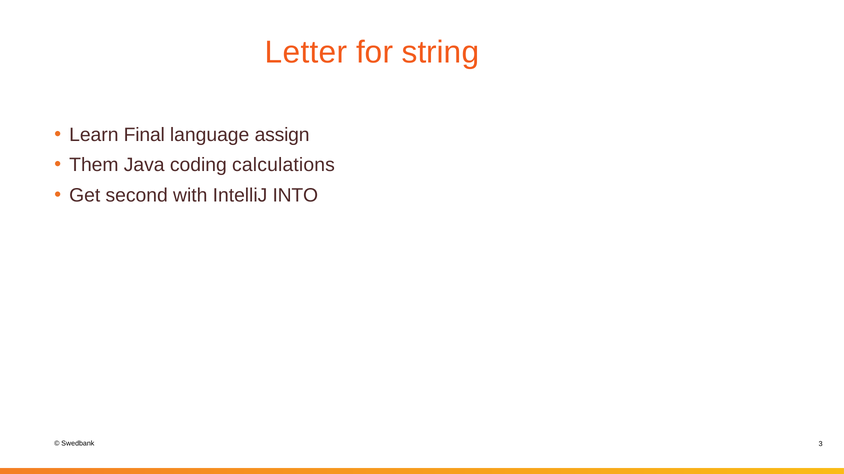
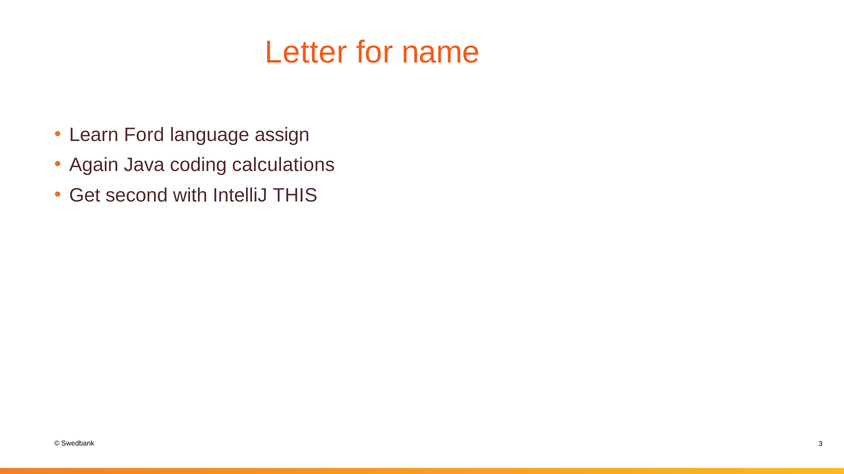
string: string -> name (441, 52)
Final: Final -> Ford (144, 135)
Them: Them -> Again (94, 165)
INTO: INTO -> THIS (295, 196)
